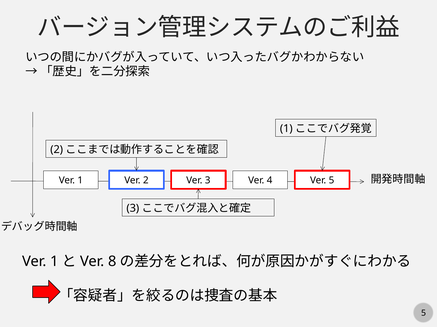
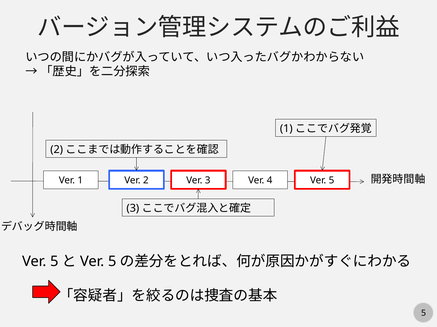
1: 1 -> 5 (54, 262)
8: 8 -> 5 (112, 262)
